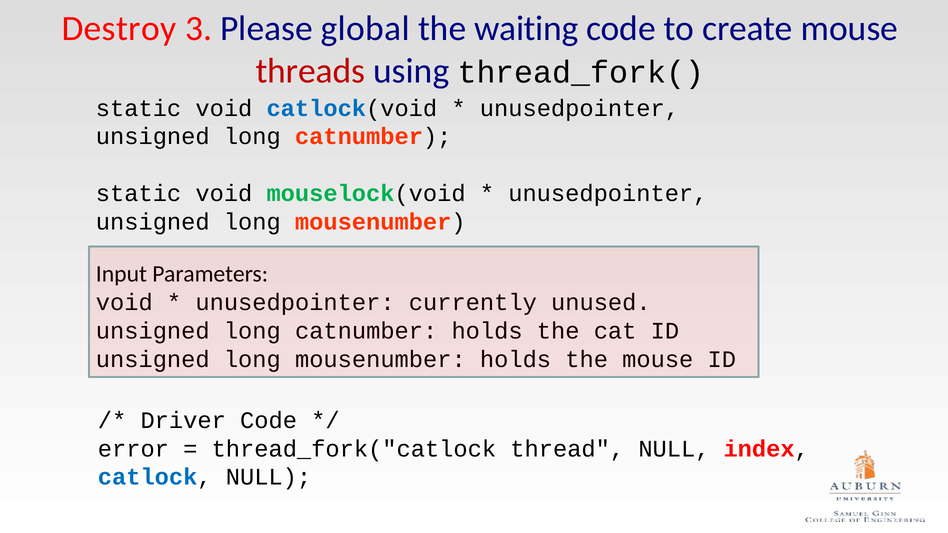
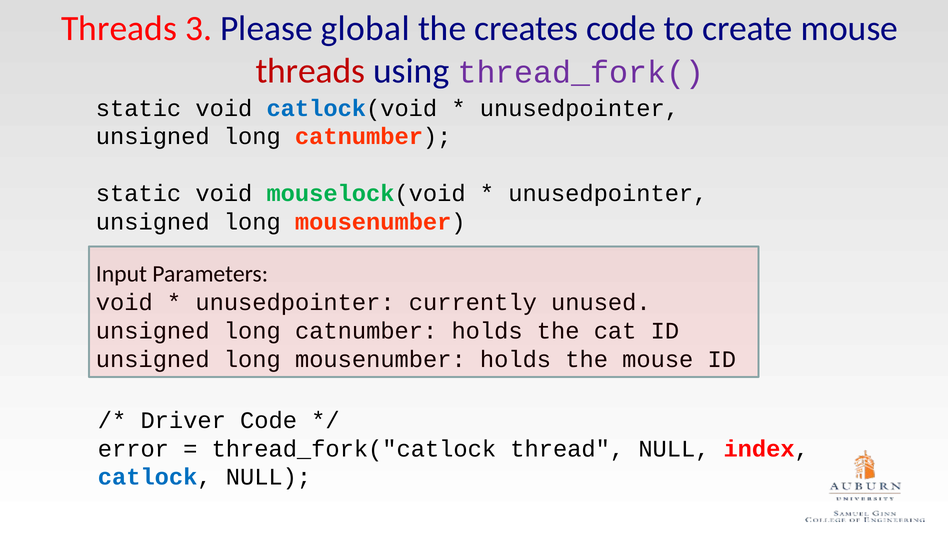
Destroy: Destroy -> Threads (119, 29)
waiting: waiting -> creates (526, 29)
thread_fork( colour: black -> purple (581, 73)
